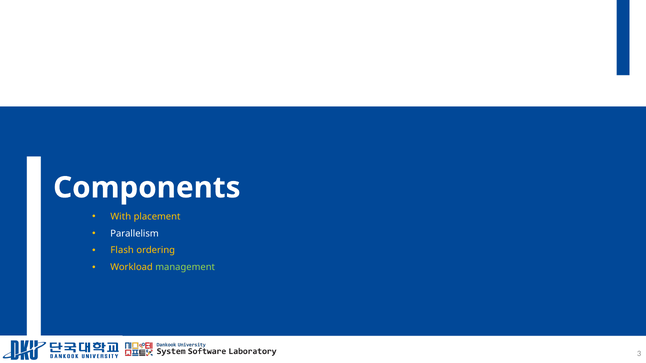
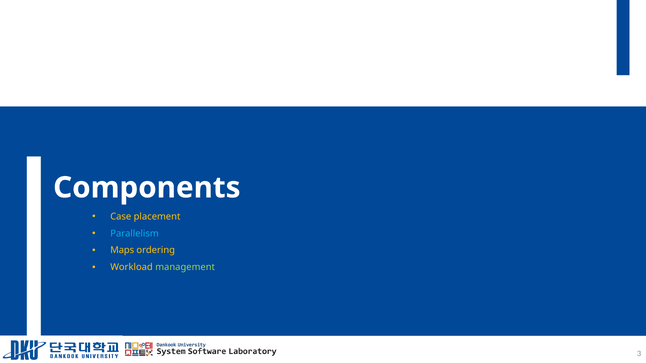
With: With -> Case (121, 217)
Parallelism colour: white -> light blue (135, 234)
Flash: Flash -> Maps (122, 251)
